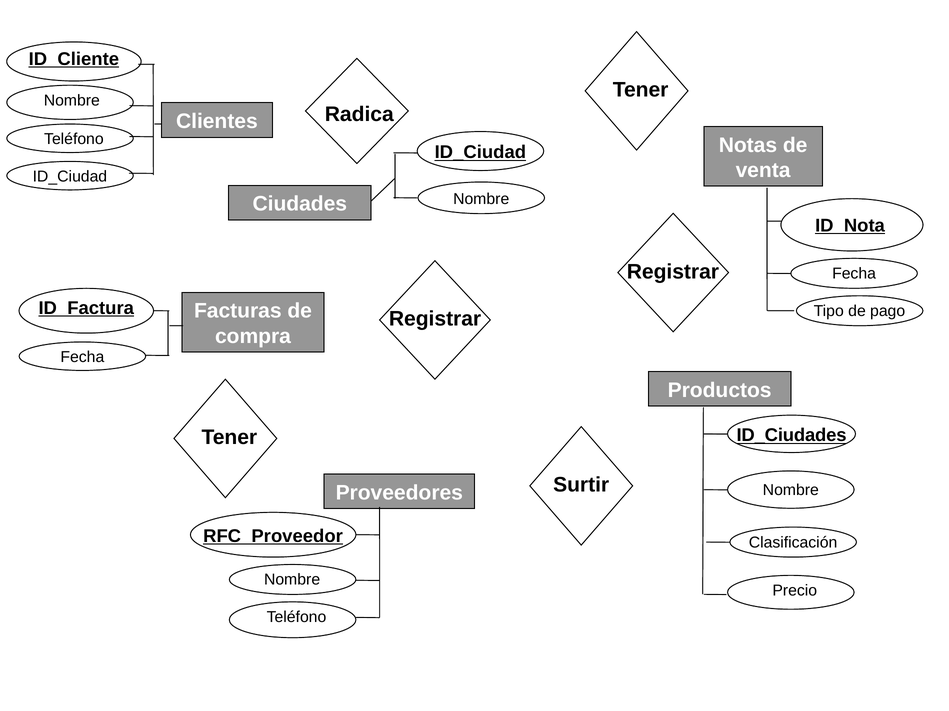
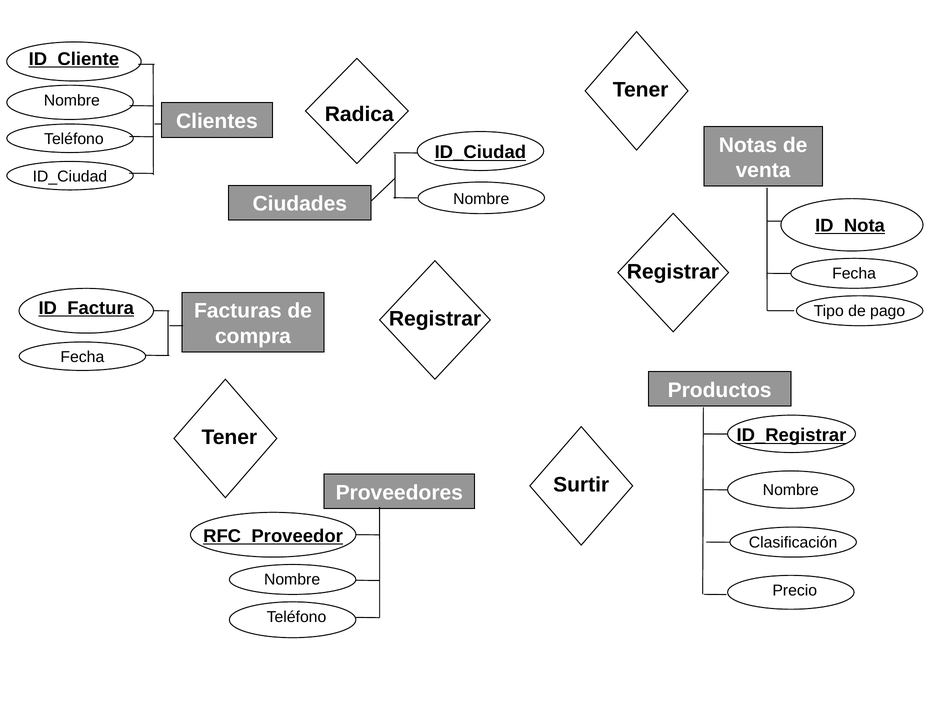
ID_Ciudades: ID_Ciudades -> ID_Registrar (791, 436)
